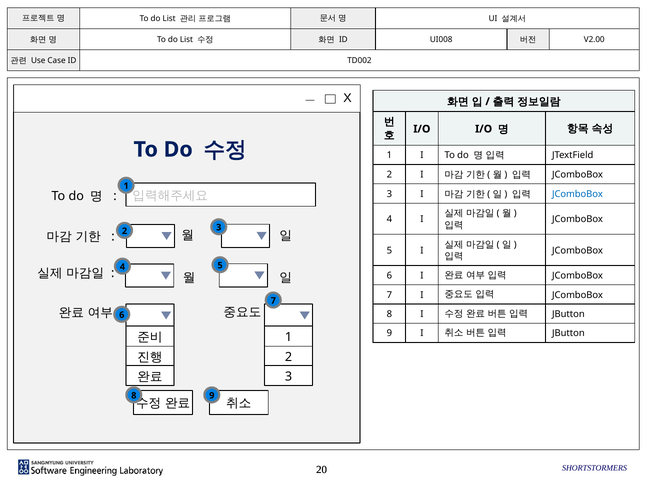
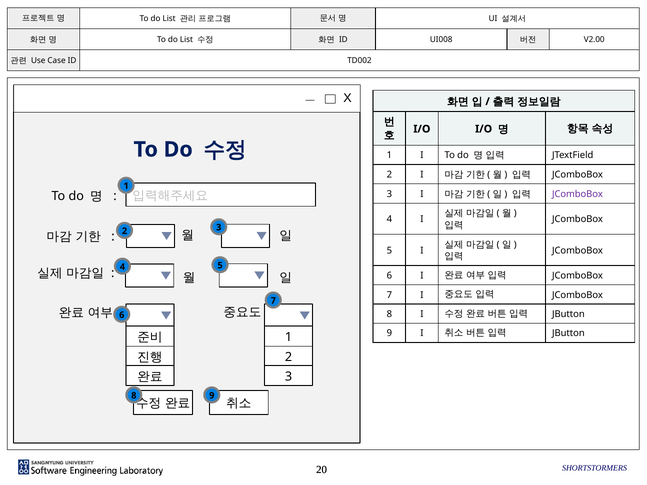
JComboBox colour: blue -> purple (578, 194)
